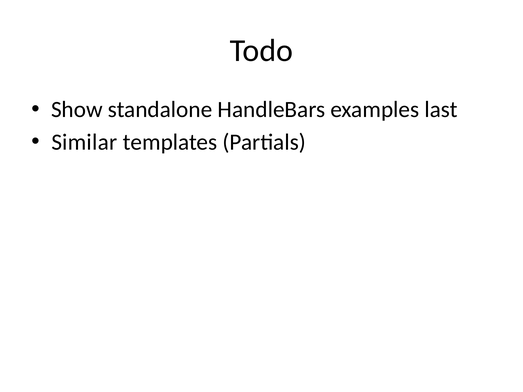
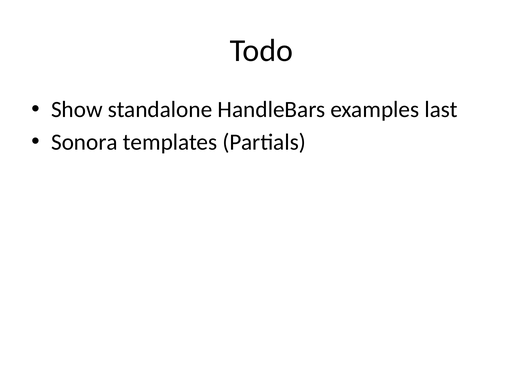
Similar: Similar -> Sonora (84, 142)
